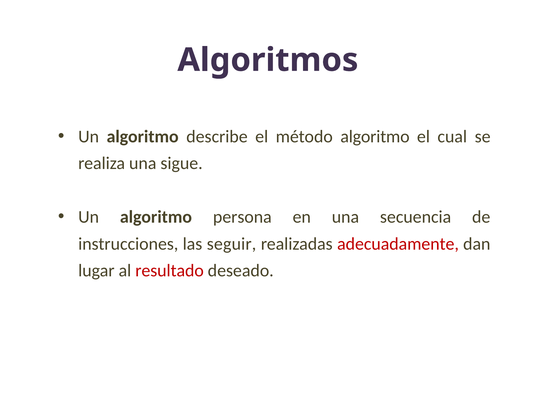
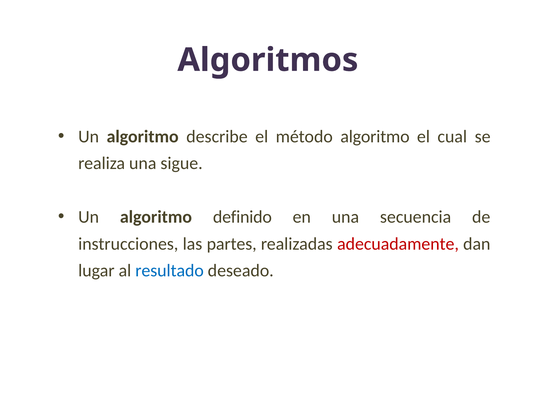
persona: persona -> definido (242, 217)
seguir: seguir -> partes (232, 244)
resultado colour: red -> blue (170, 271)
